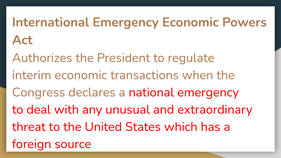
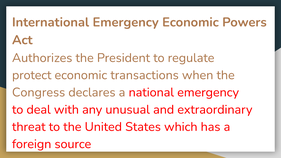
interim: interim -> protect (32, 75)
